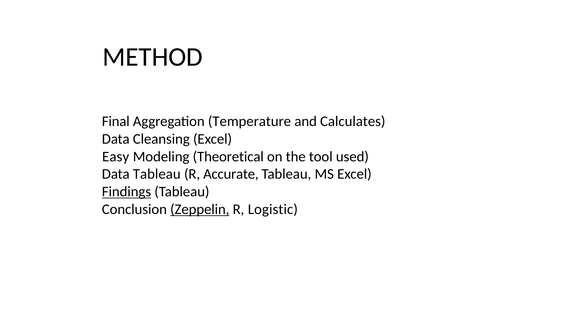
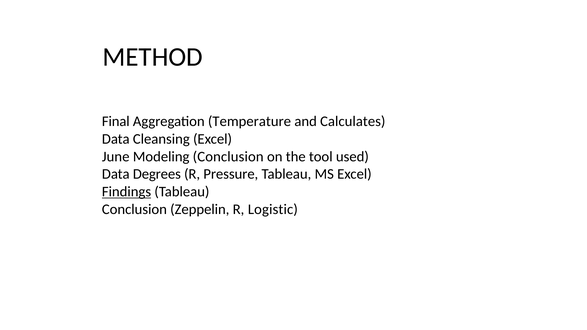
Easy: Easy -> June (116, 157)
Modeling Theoretical: Theoretical -> Conclusion (228, 157)
Data Tableau: Tableau -> Degrees (157, 174)
Accurate: Accurate -> Pressure (231, 174)
Zeppelin underline: present -> none (200, 209)
